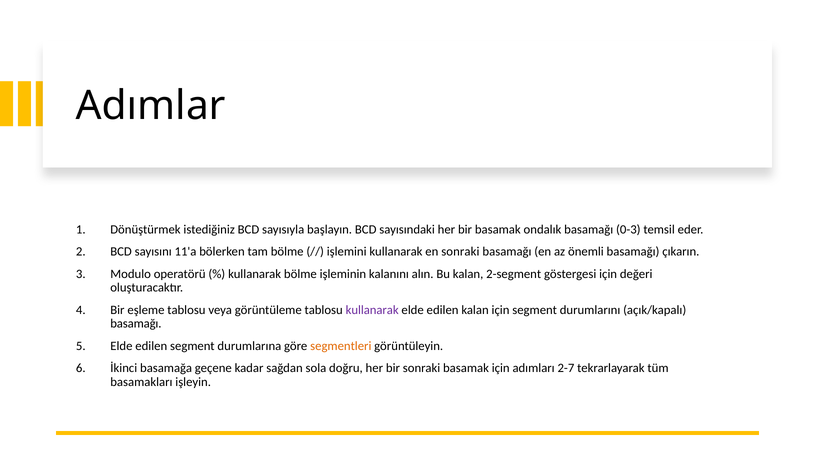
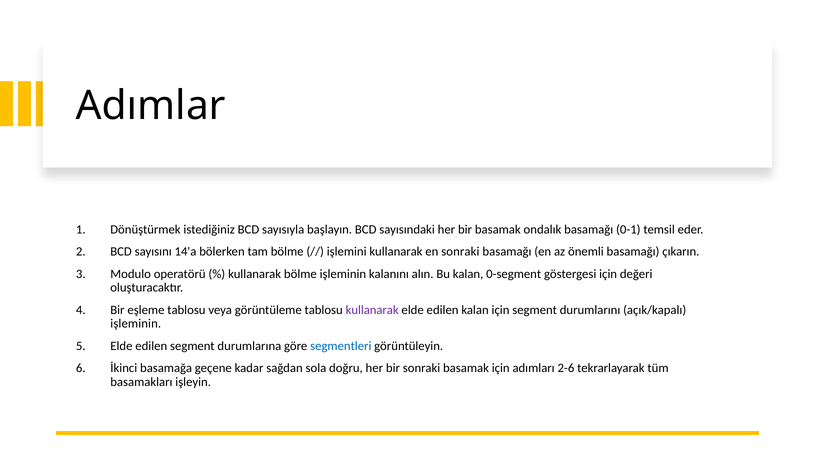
0-3: 0-3 -> 0-1 (628, 230)
11'a: 11'a -> 14'a (185, 252)
2-segment: 2-segment -> 0-segment (514, 274)
basamağı: basamağı -> işleminin (136, 324)
segmentleri colour: orange -> blue (341, 346)
2-7: 2-7 -> 2-6 (566, 369)
